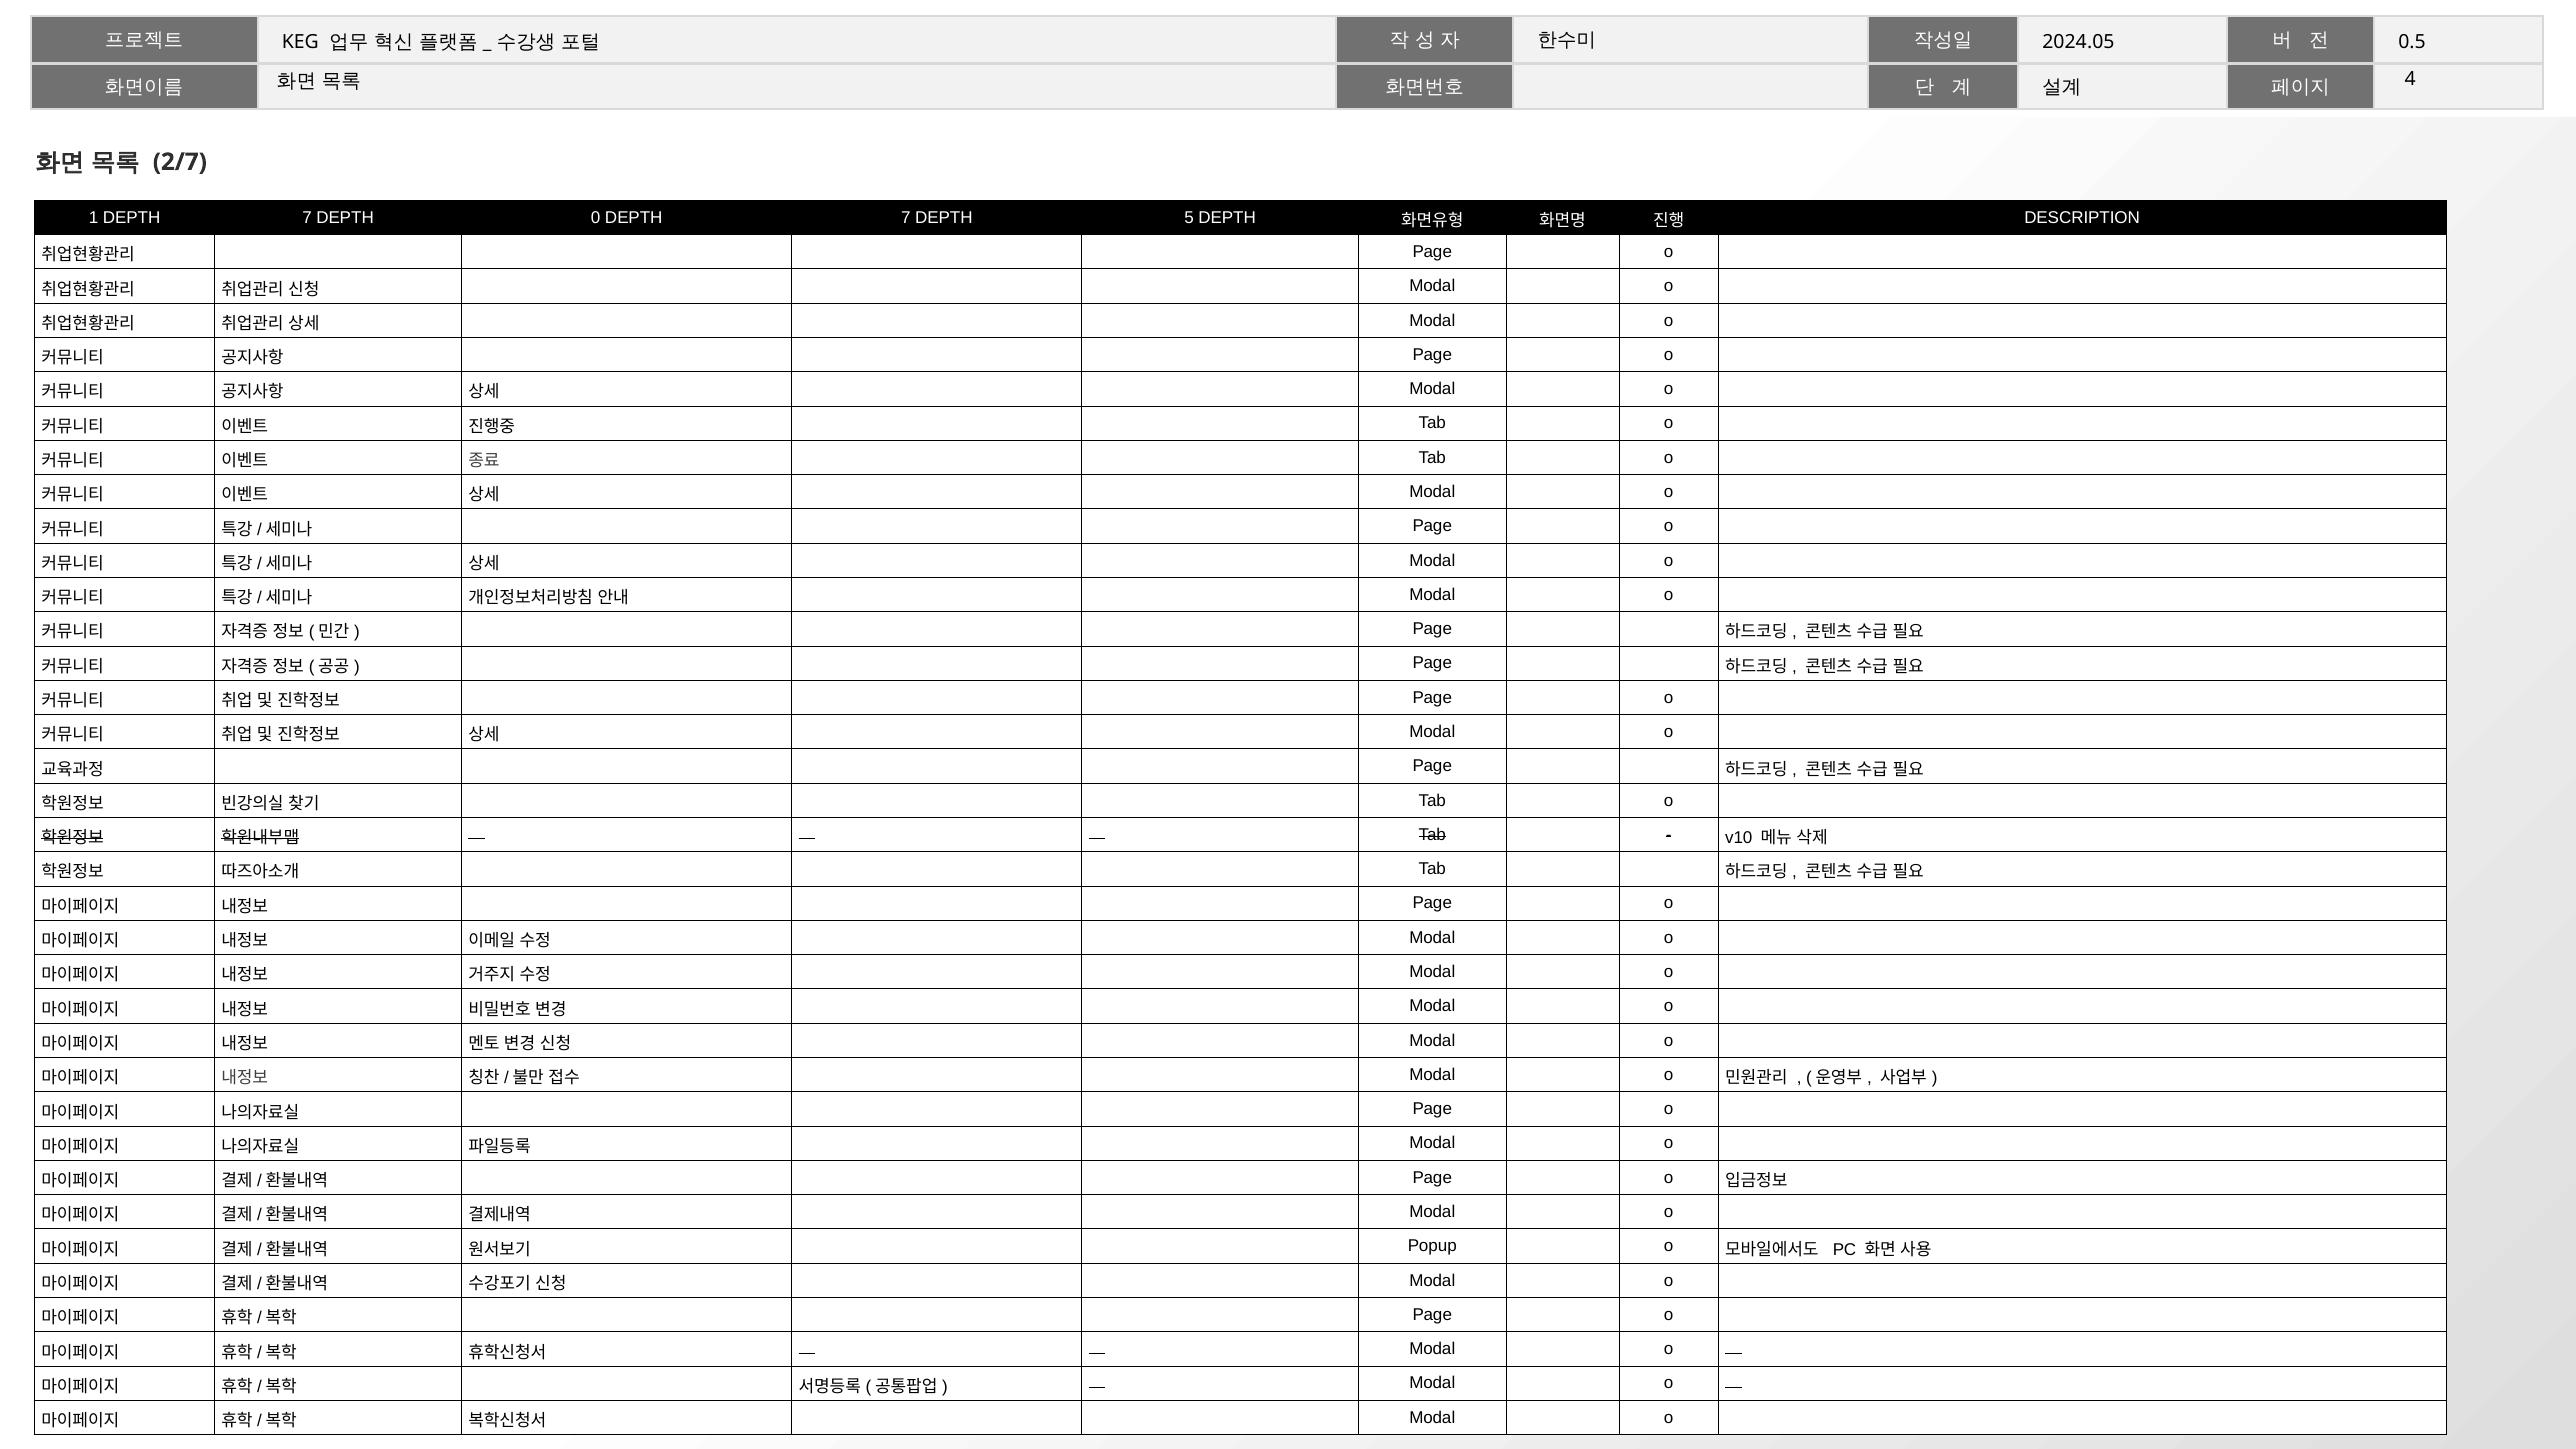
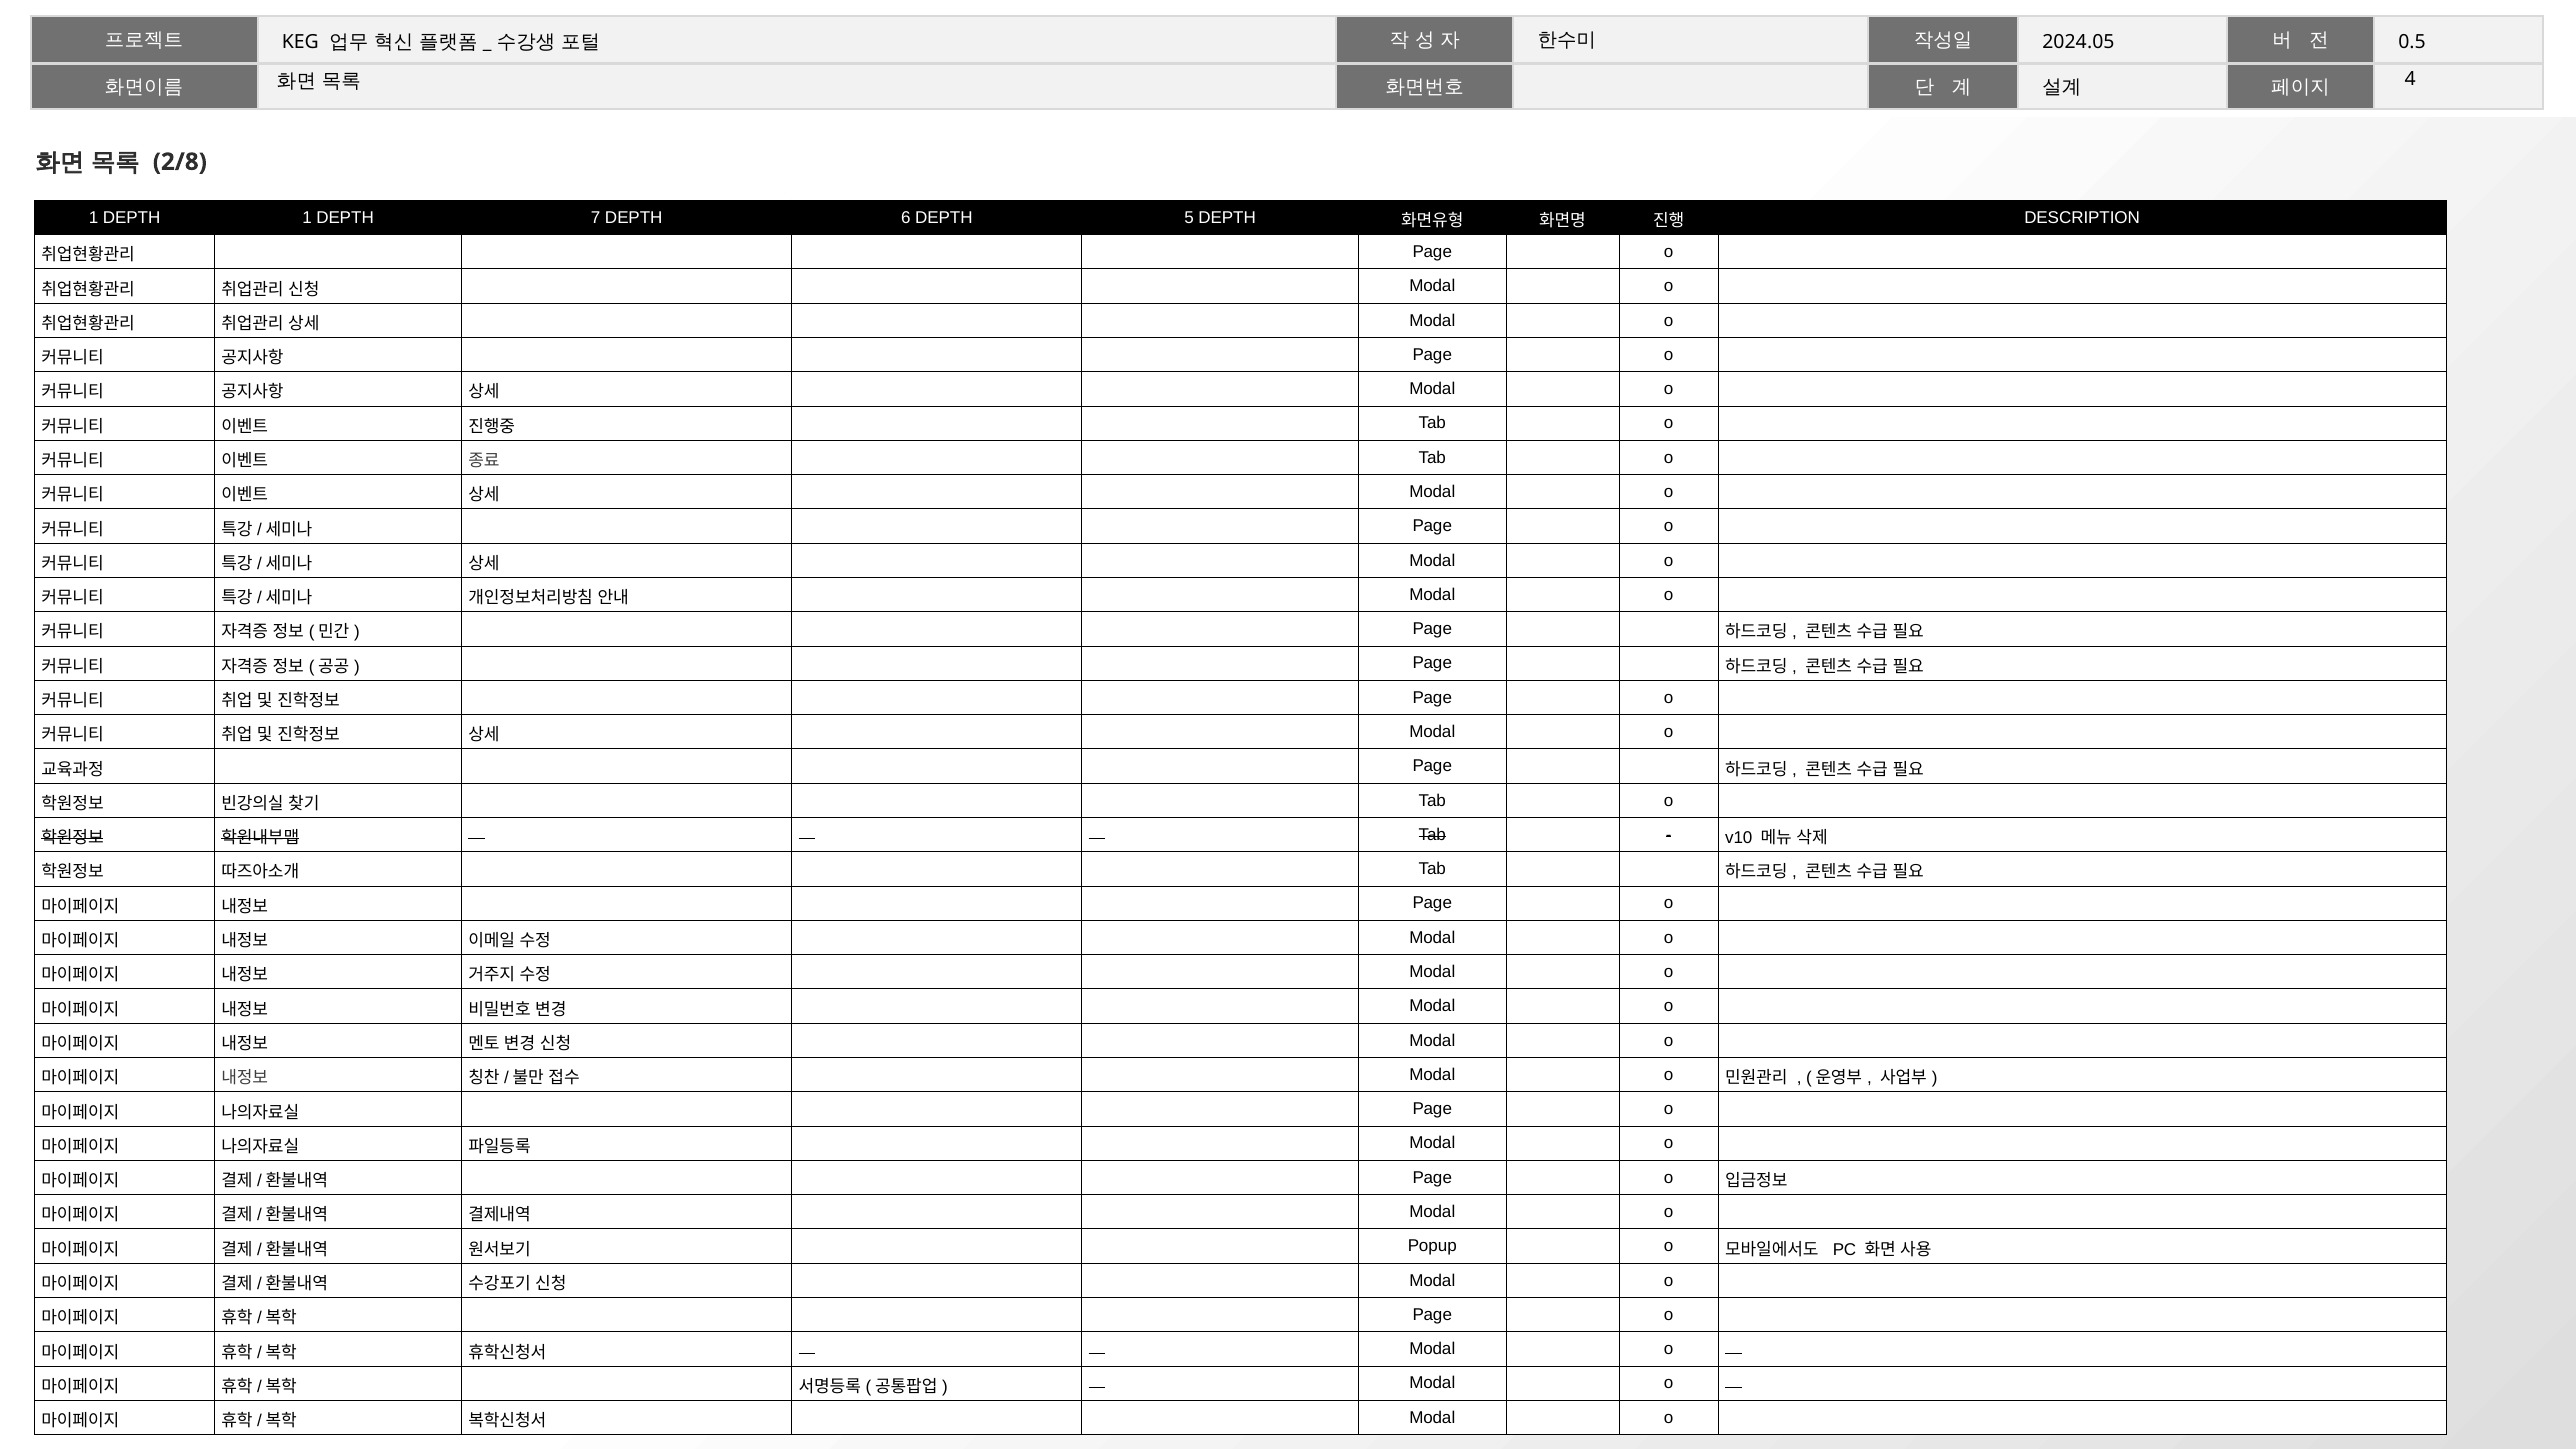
2/7: 2/7 -> 2/8 (180, 162)
1 DEPTH 7: 7 -> 1 (307, 218)
0: 0 -> 7 (596, 218)
7: 7 -> 6 (906, 218)
